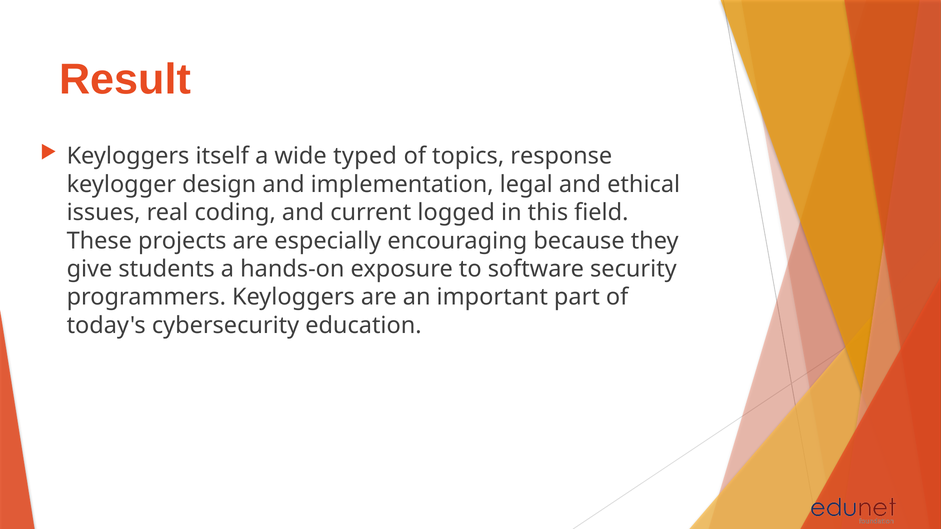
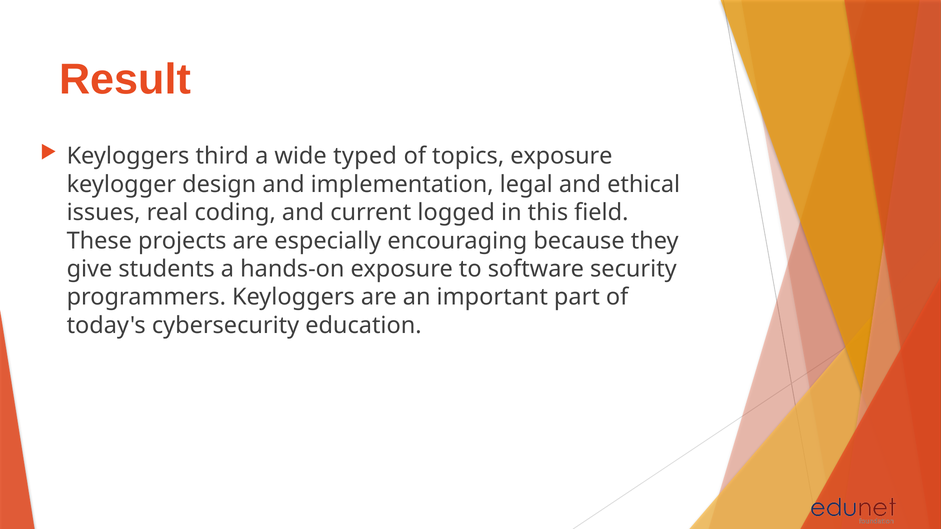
itself: itself -> third (222, 156)
topics response: response -> exposure (561, 156)
